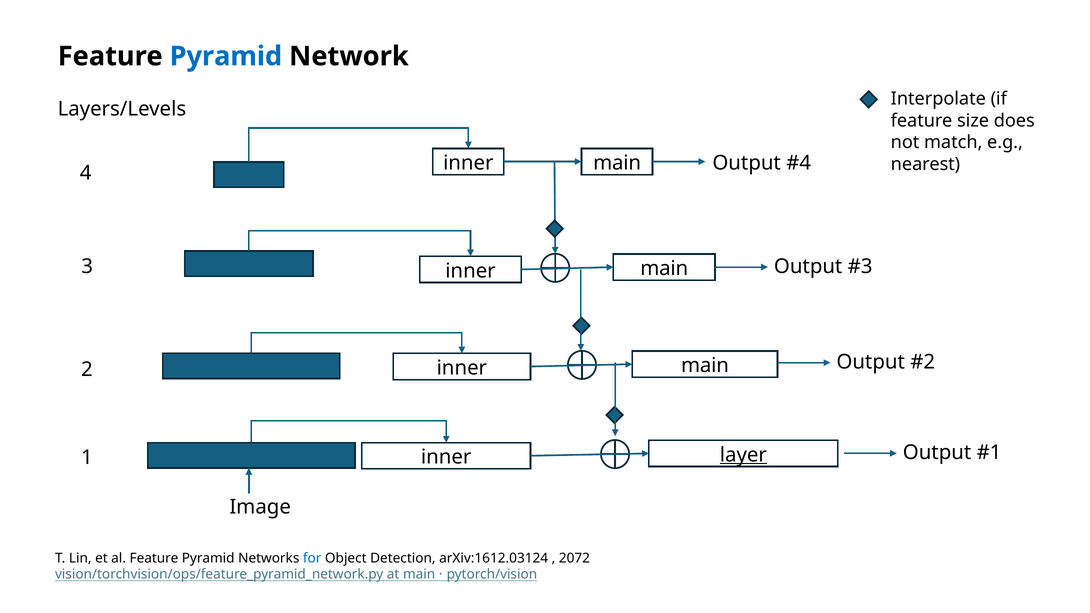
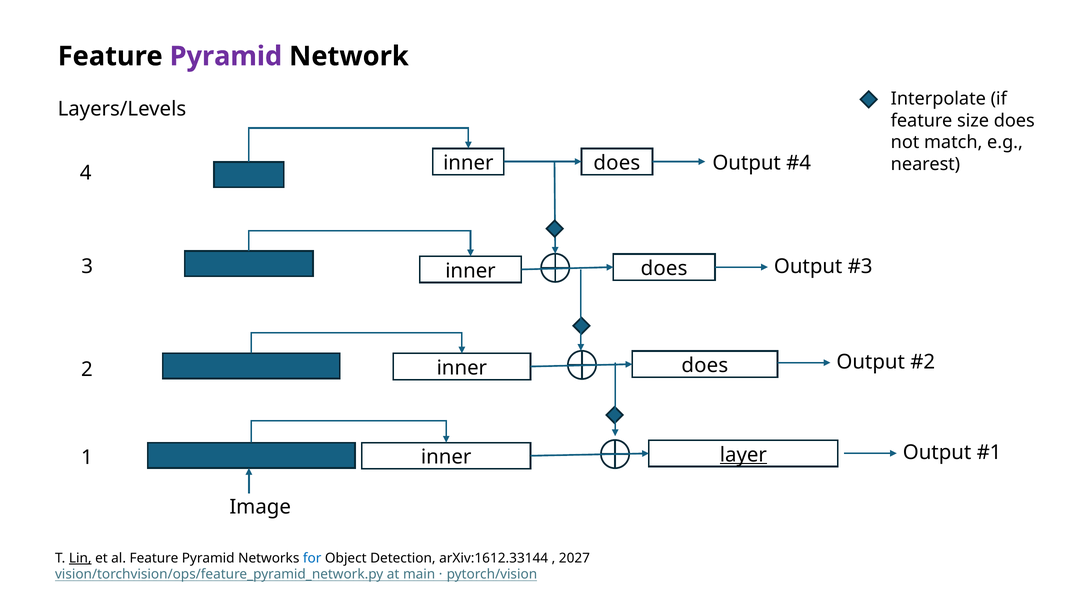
Pyramid colour: blue -> purple (226, 56)
main: main -> does (617, 163)
main: main -> does (664, 269)
main: main -> does (705, 366)
Lin underline: none -> present (80, 558)
arXiv:1612.03124: arXiv:1612.03124 -> arXiv:1612.33144 (494, 558)
2072: 2072 -> 2027 (574, 558)
